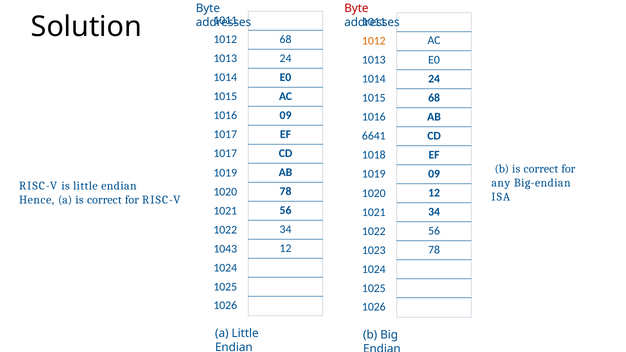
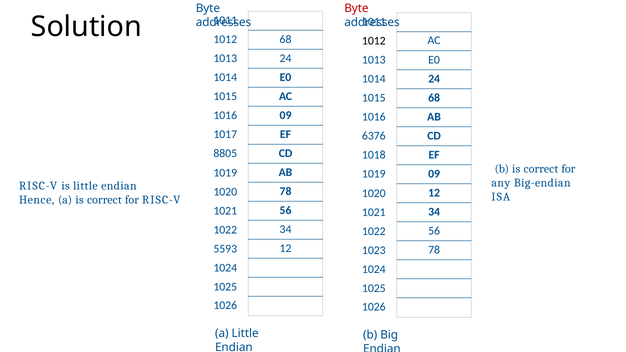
1012 colour: orange -> black (374, 41)
6641: 6641 -> 6376 (374, 136)
1017: 1017 -> 8805 (225, 154)
1043: 1043 -> 5593 (225, 249)
